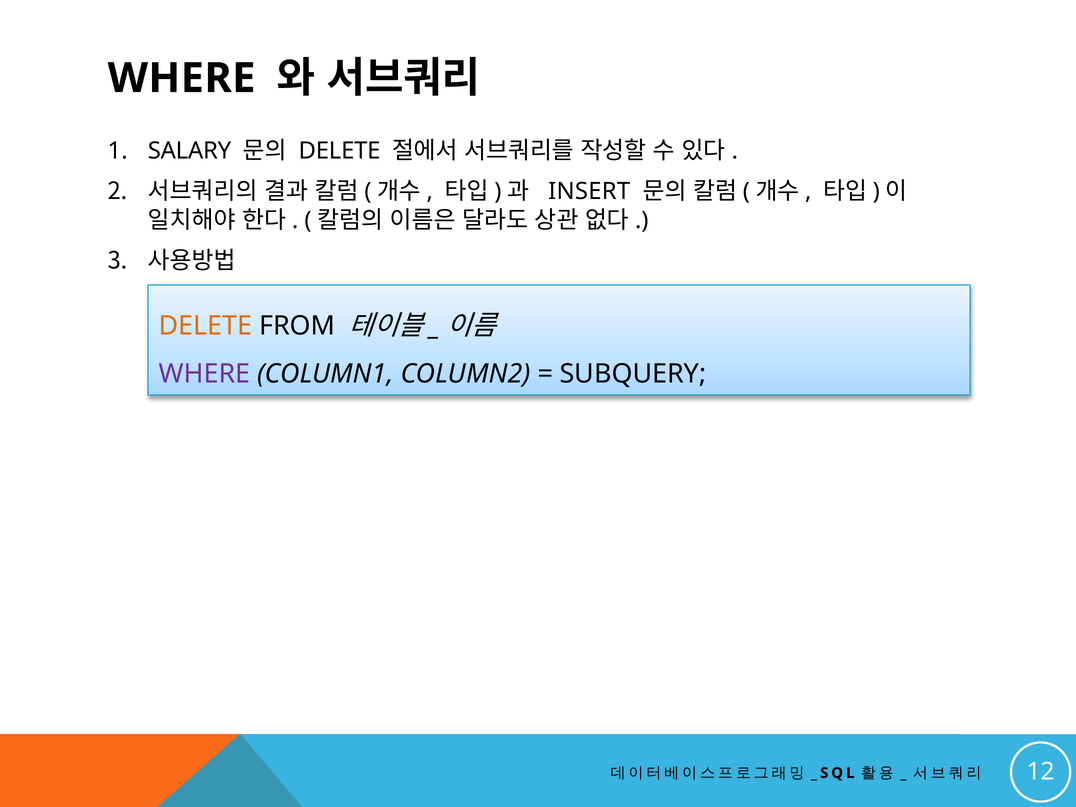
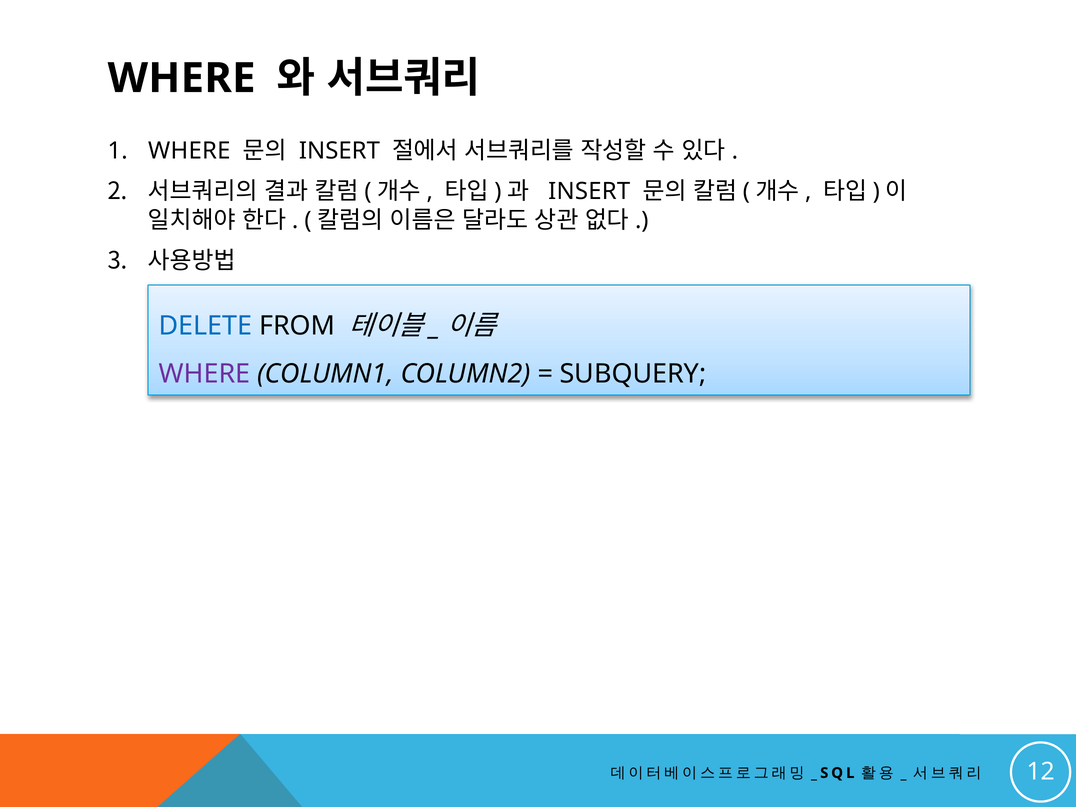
SALARY: SALARY -> WHERE (189, 151)
DELETE: DELETE -> INSERT (339, 151)
DELETE colour: orange -> blue (205, 326)
